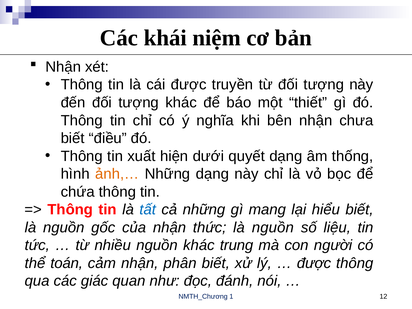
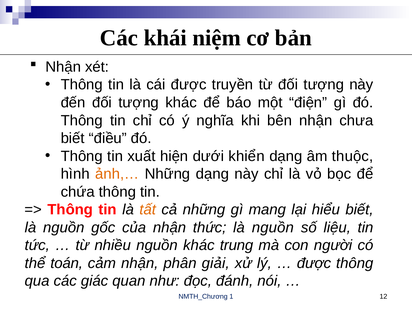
thiết: thiết -> điện (308, 103)
quyết: quyết -> khiển (247, 156)
thống: thống -> thuộc (353, 156)
tất colour: blue -> orange (148, 210)
phân biết: biết -> giải (216, 263)
